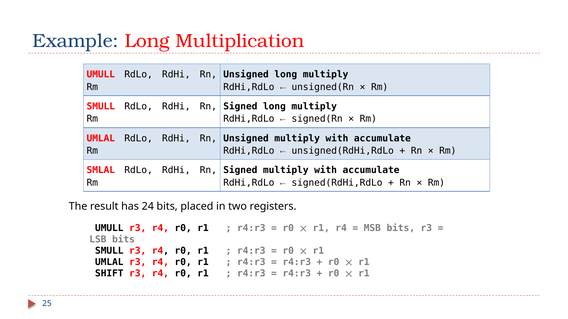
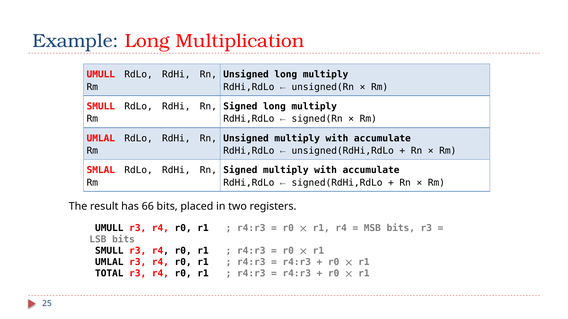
24: 24 -> 66 (148, 207)
SHIFT: SHIFT -> TOTAL (109, 274)
